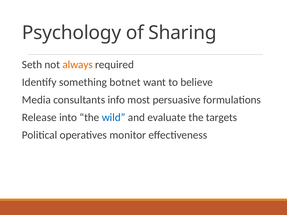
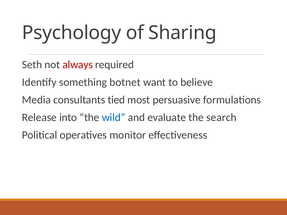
always colour: orange -> red (78, 65)
info: info -> tied (116, 100)
targets: targets -> search (221, 118)
